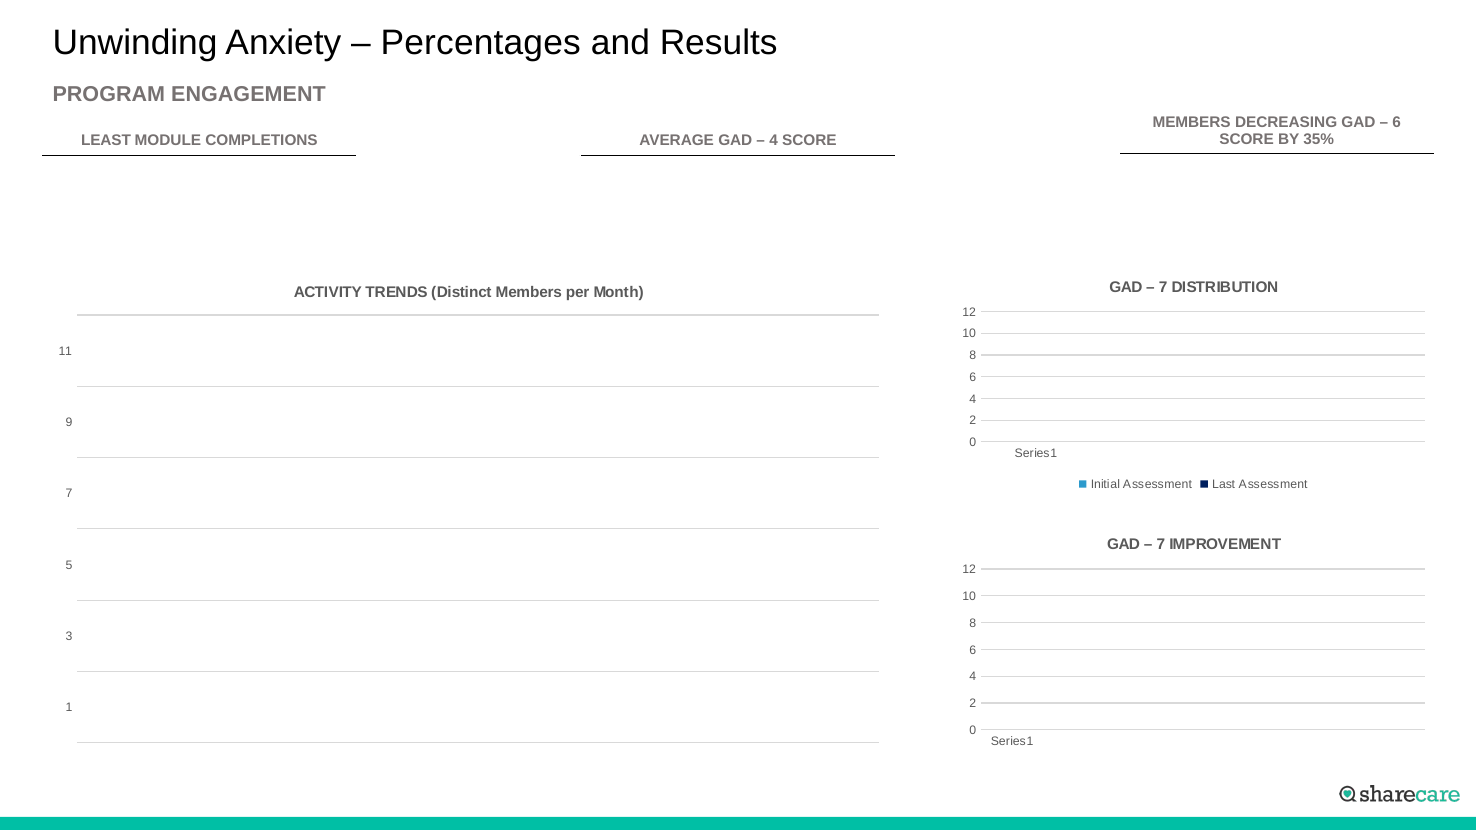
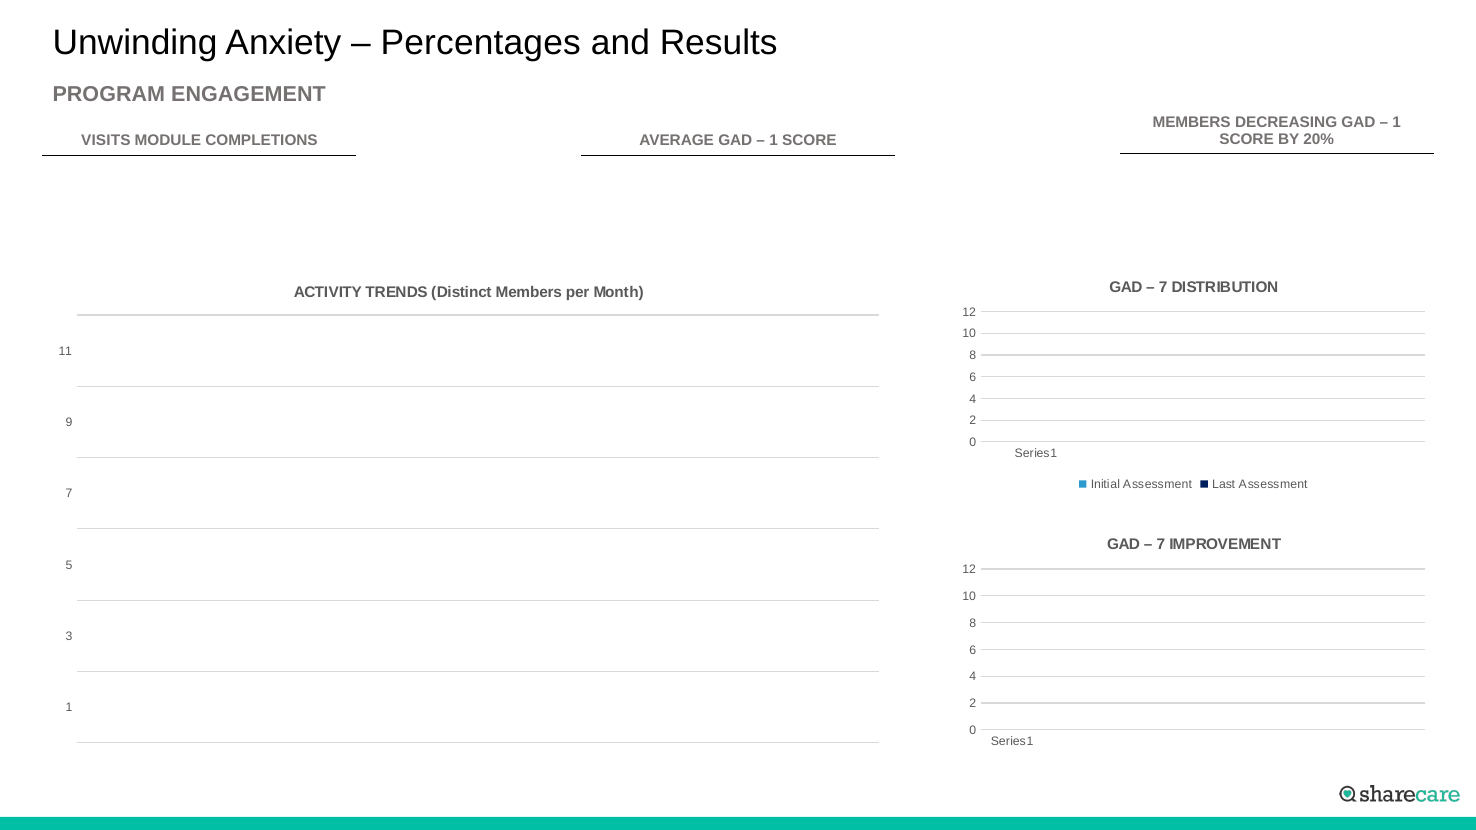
6: 6 -> 1 (1397, 122)
35%: 35% -> 20% (1319, 140)
LEAST: LEAST -> VISITS (106, 140)
4: 4 -> 1 (774, 140)
